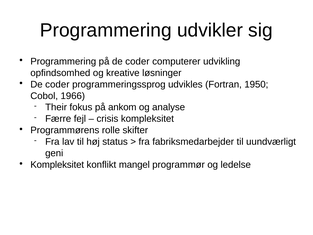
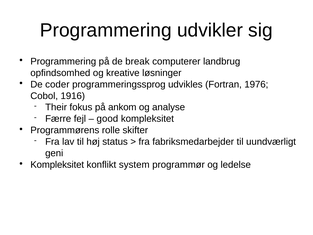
på de coder: coder -> break (137, 61)
udvikling: udvikling -> landbrug (222, 61)
1950: 1950 -> 1976 (256, 84)
1966: 1966 -> 1916 (73, 96)
crisis: crisis -> good (107, 119)
mangel: mangel -> system (134, 165)
